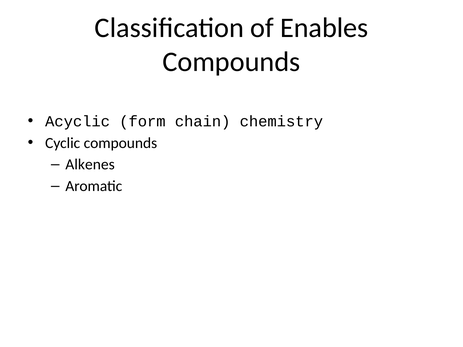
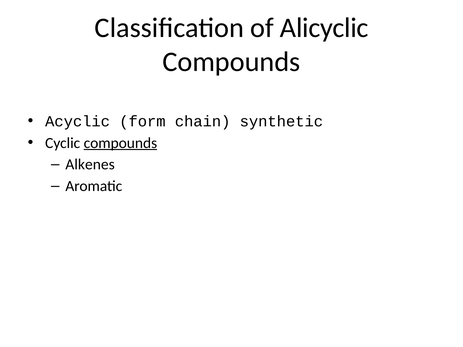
Enables: Enables -> Alicyclic (324, 28)
chemistry: chemistry -> synthetic (281, 121)
compounds underline: none -> present (120, 143)
